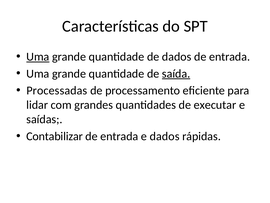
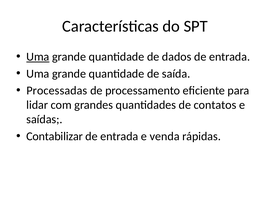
saída underline: present -> none (176, 73)
executar: executar -> contatos (215, 105)
e dados: dados -> venda (165, 136)
